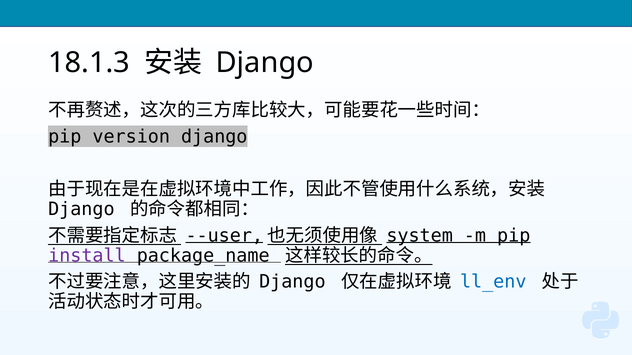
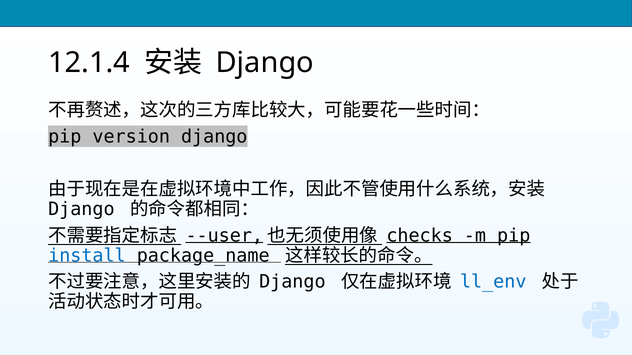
18.1.3: 18.1.3 -> 12.1.4 (89, 63)
system: system -> checks (420, 236)
install colour: purple -> blue (87, 256)
